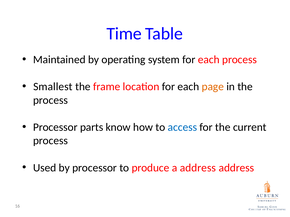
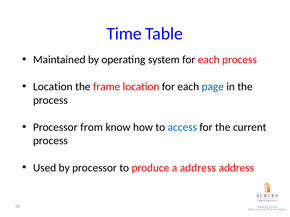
Smallest: Smallest -> Location (53, 87)
page colour: orange -> blue (213, 87)
parts: parts -> from (92, 127)
